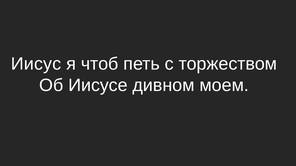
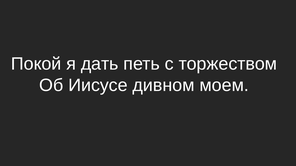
Иисус: Иисус -> Покой (36, 64)
чтоб: чтоб -> дать (100, 64)
